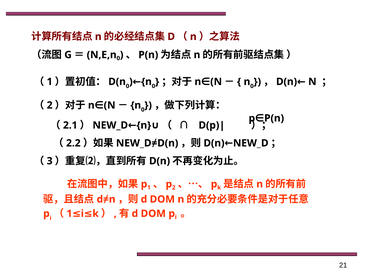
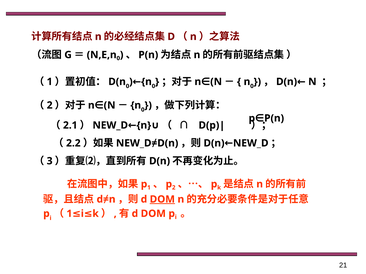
DOM underline: none -> present (162, 200)
